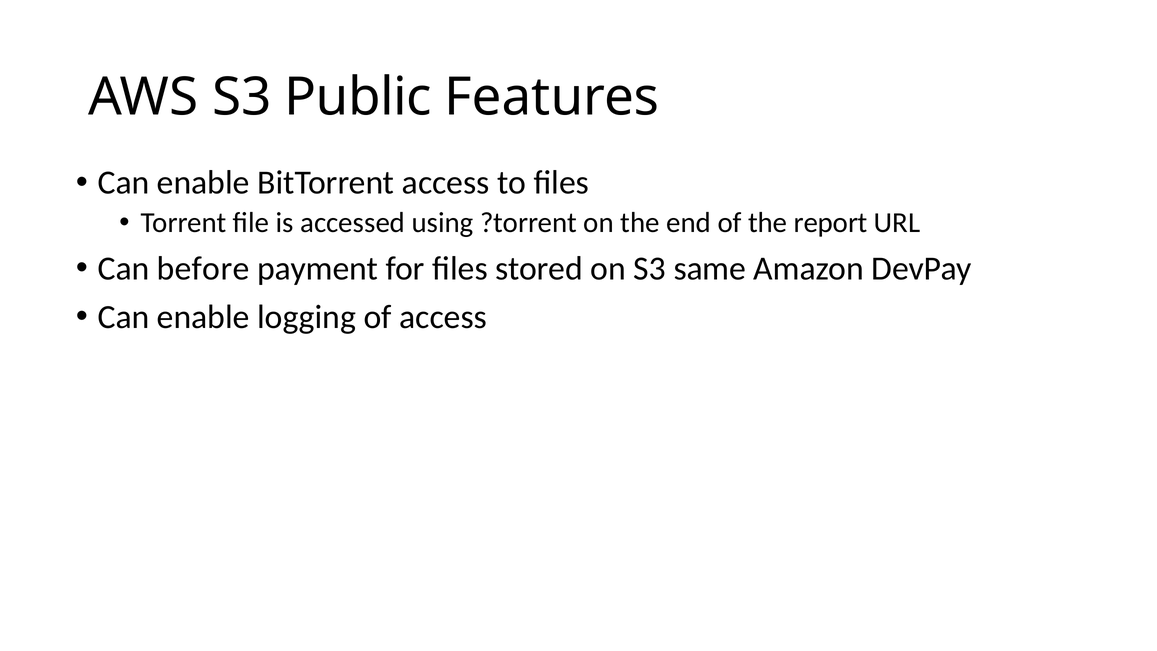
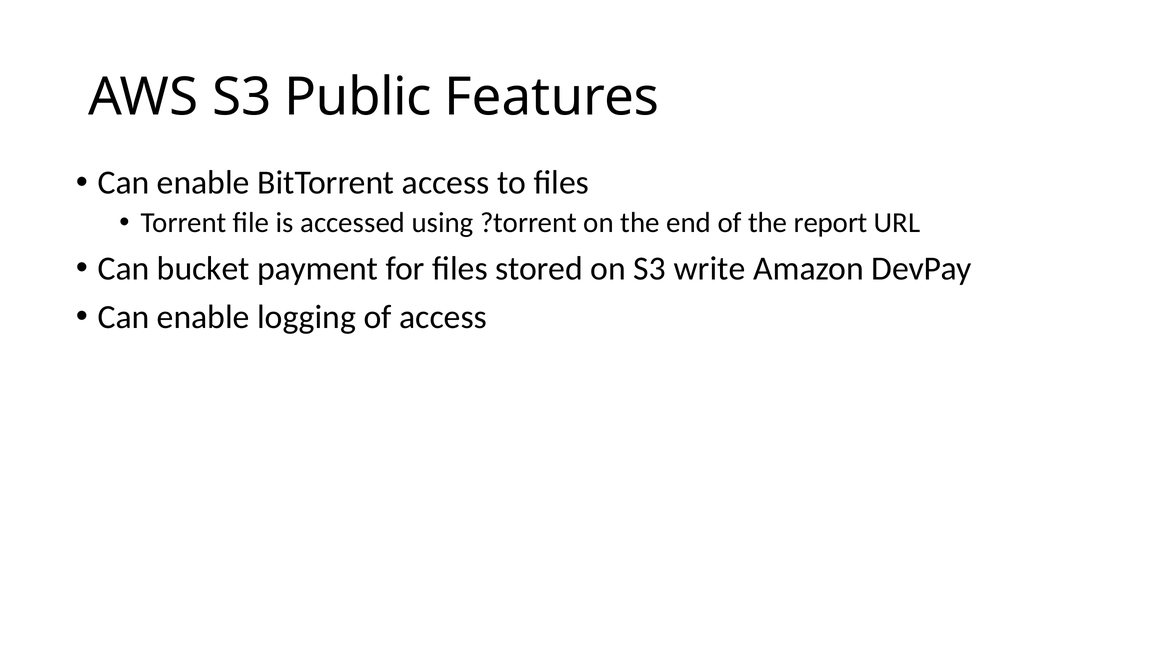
before: before -> bucket (203, 268)
same: same -> write (710, 268)
